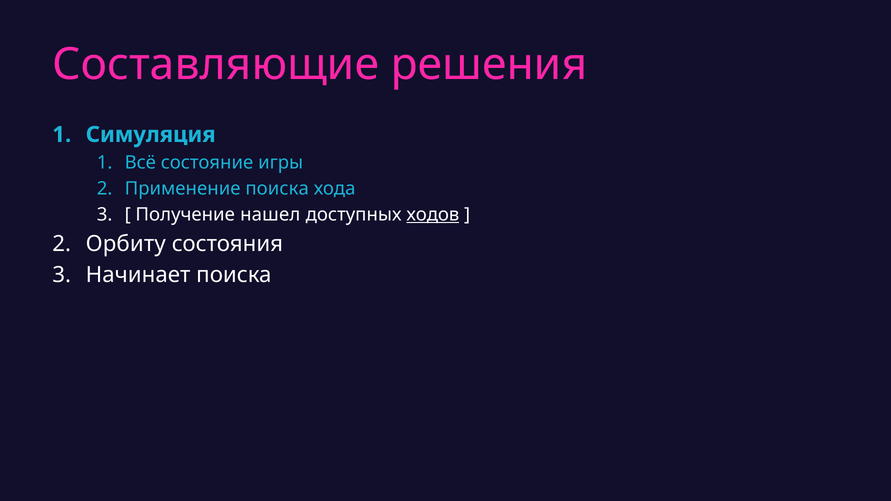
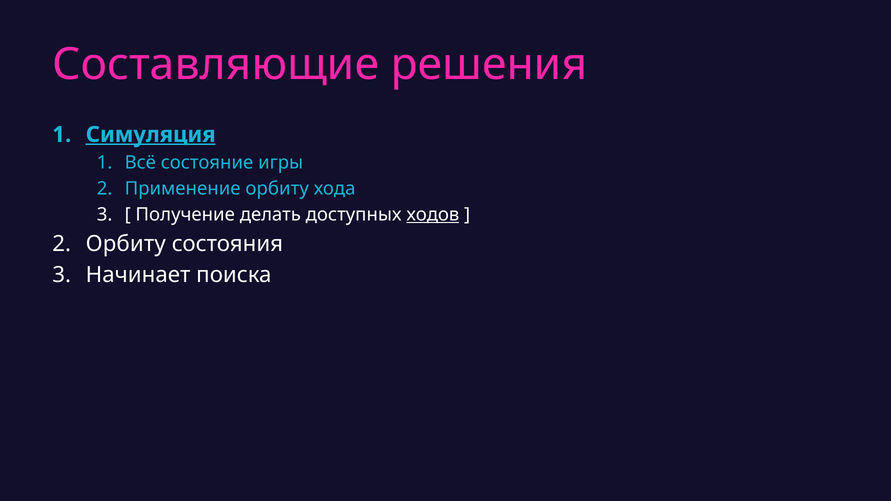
Симуляция underline: none -> present (151, 135)
Применение поиска: поиска -> орбиту (277, 189)
нашел: нашел -> делать (270, 215)
